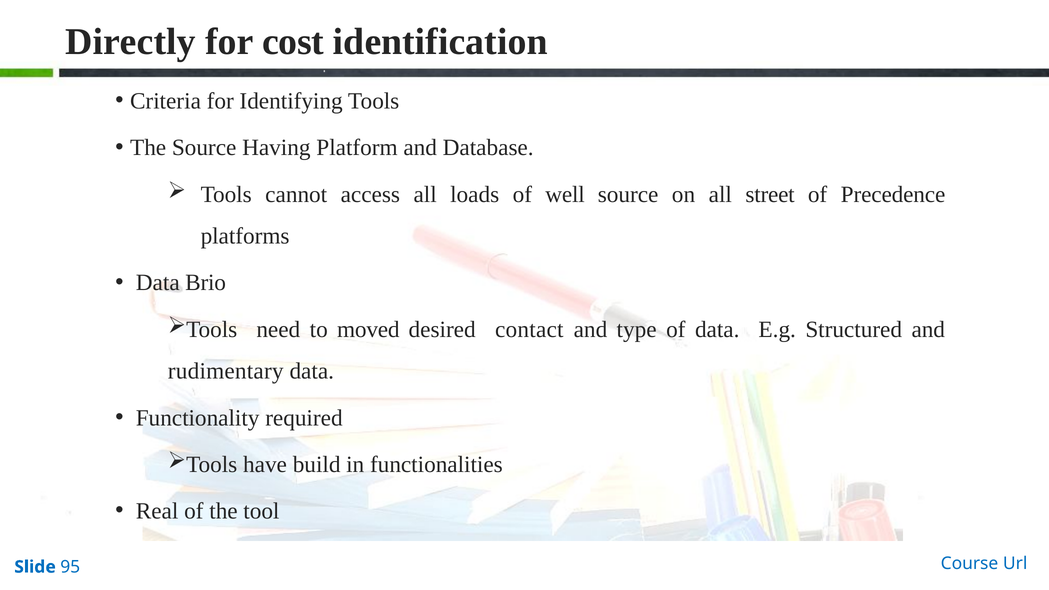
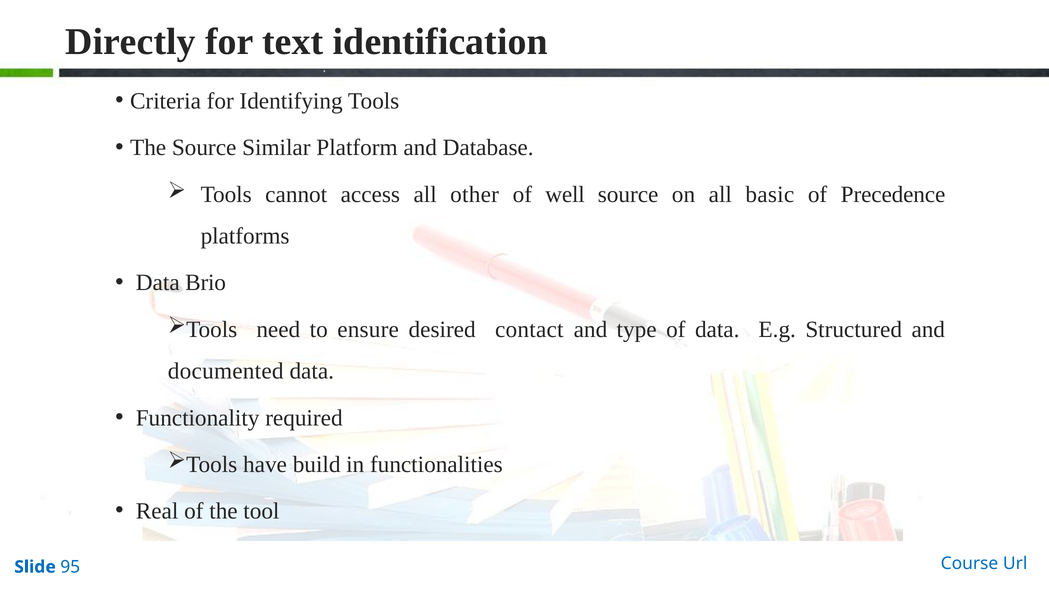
cost: cost -> text (293, 42)
Having: Having -> Similar (276, 148)
loads: loads -> other (475, 194)
street: street -> basic (770, 194)
moved: moved -> ensure (368, 329)
rudimentary: rudimentary -> documented (226, 371)
